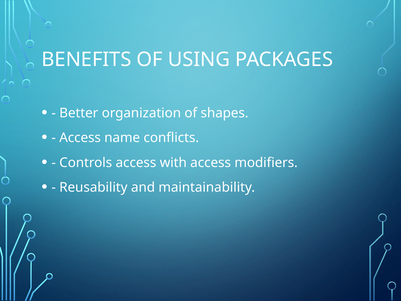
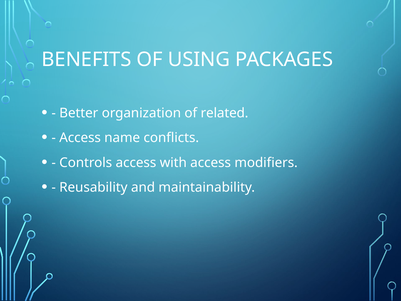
shapes: shapes -> related (225, 113)
